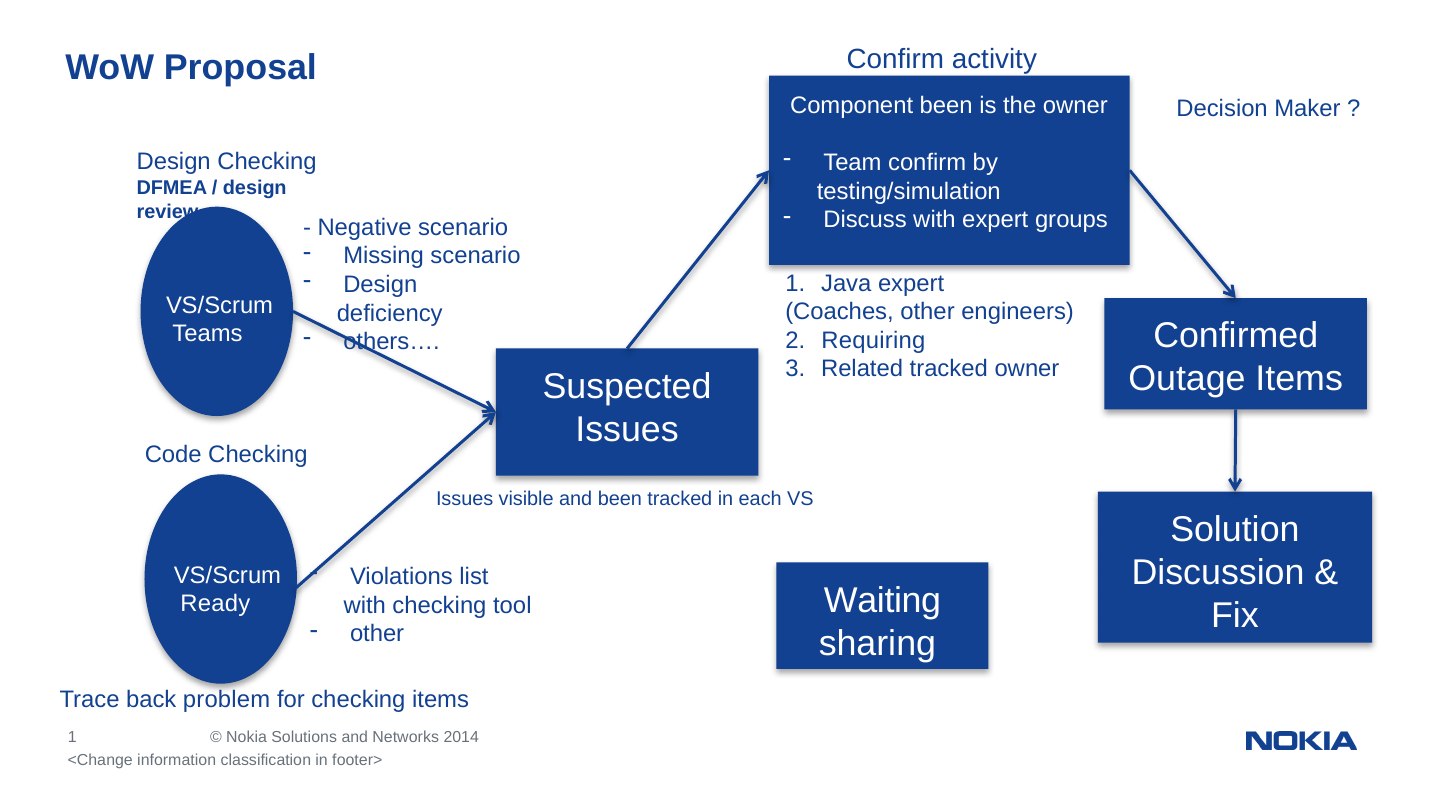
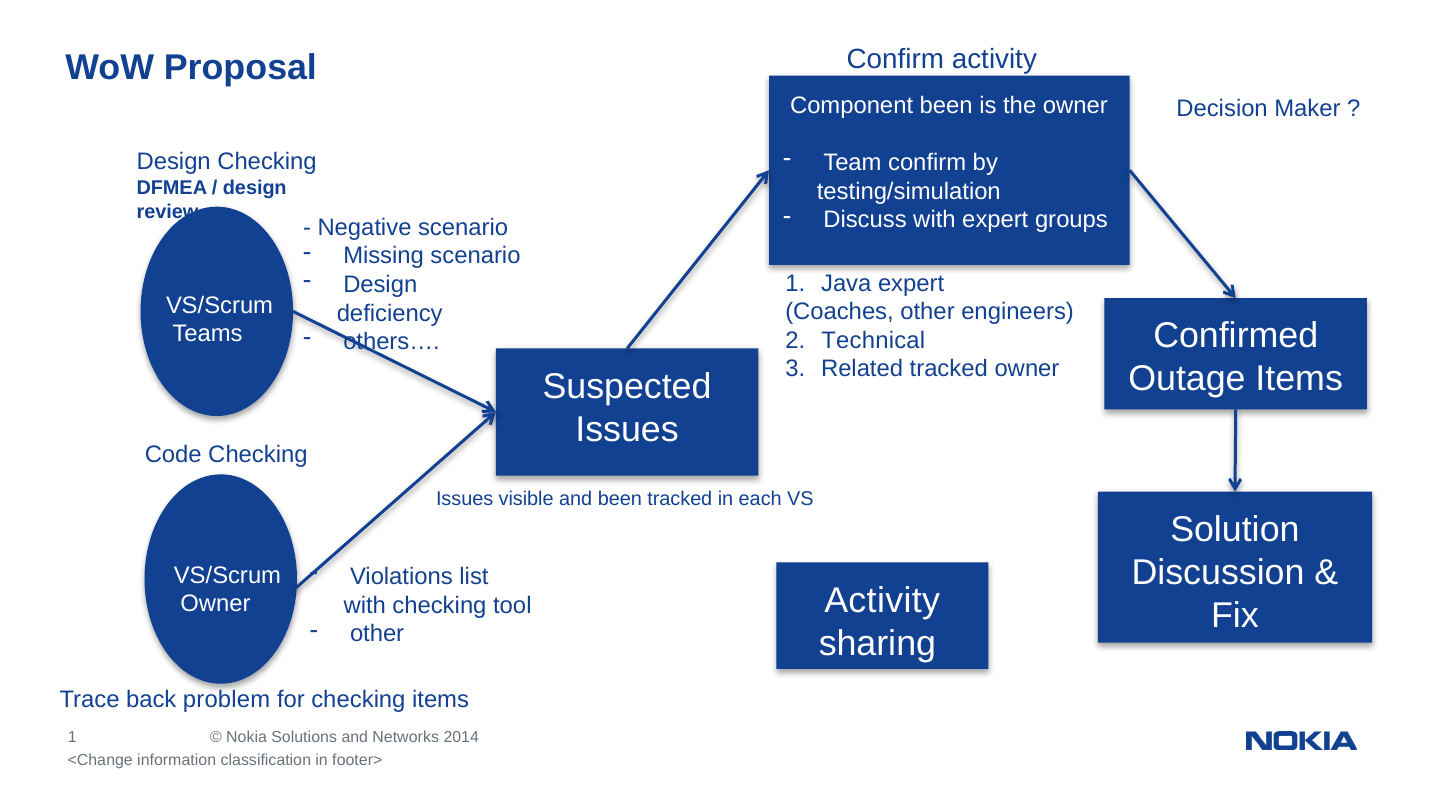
Requiring: Requiring -> Technical (873, 341)
Waiting: Waiting -> Activity (882, 601)
Ready: Ready -> Owner (215, 605)
